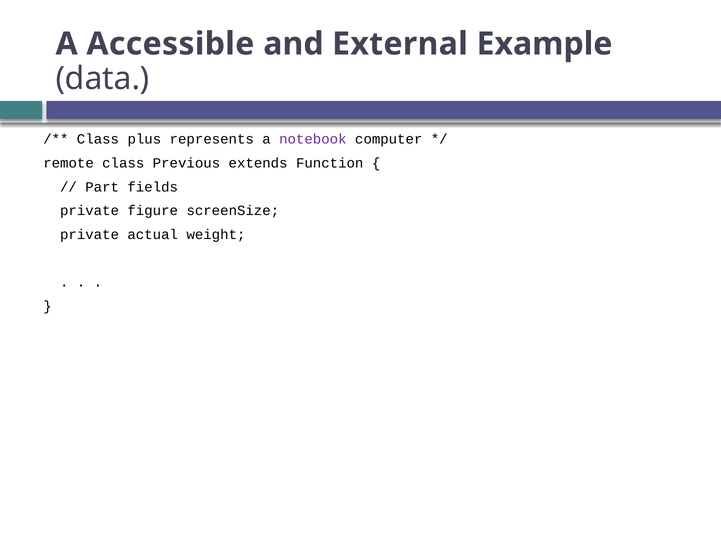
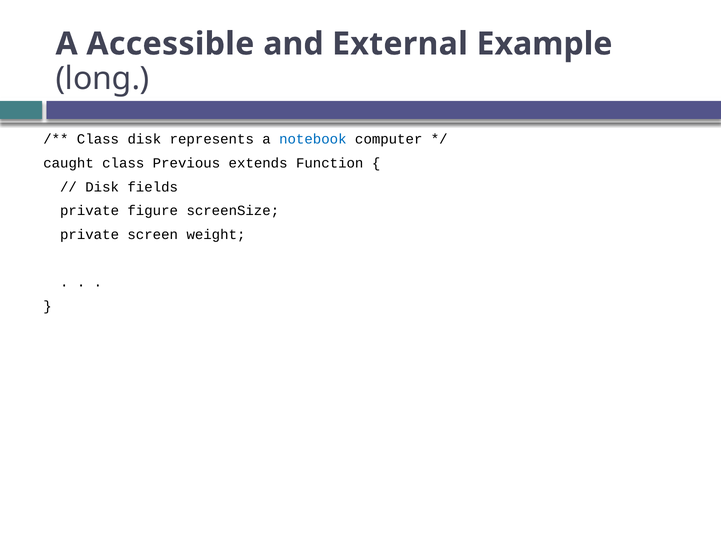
data: data -> long (103, 79)
Class plus: plus -> disk (144, 139)
notebook colour: purple -> blue (313, 139)
remote: remote -> caught (69, 163)
Part: Part -> Disk (102, 187)
actual: actual -> screen (153, 235)
